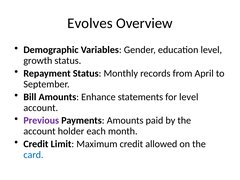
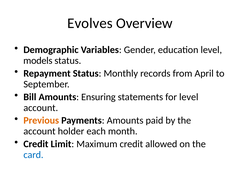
growth: growth -> models (38, 61)
Enhance: Enhance -> Ensuring (98, 97)
Previous colour: purple -> orange (41, 120)
